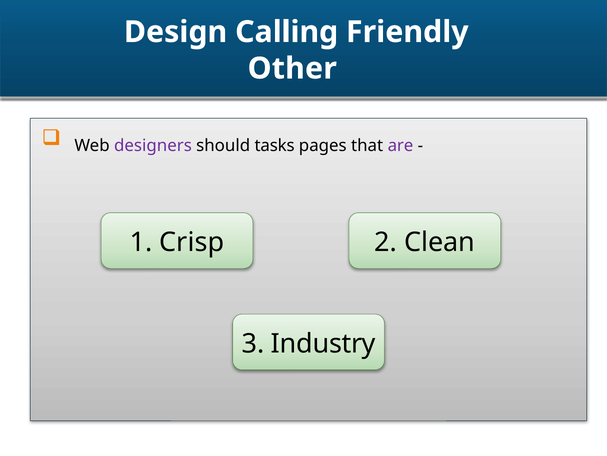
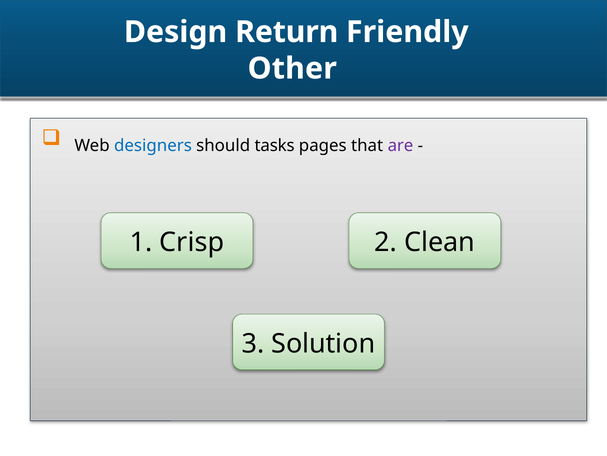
Calling: Calling -> Return (287, 32)
designers colour: purple -> blue (153, 145)
Industry: Industry -> Solution (323, 343)
